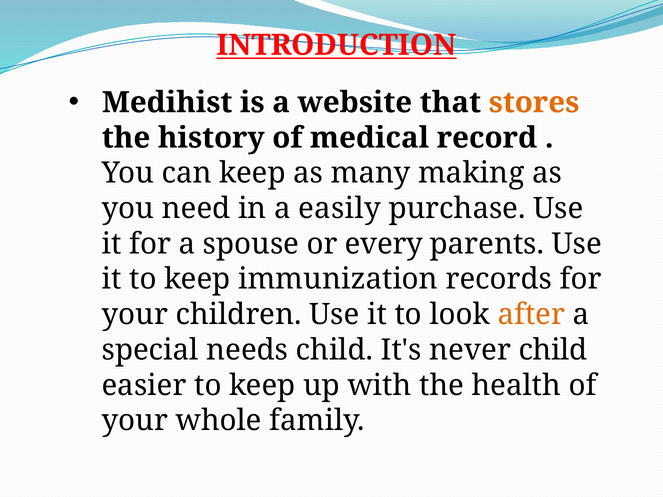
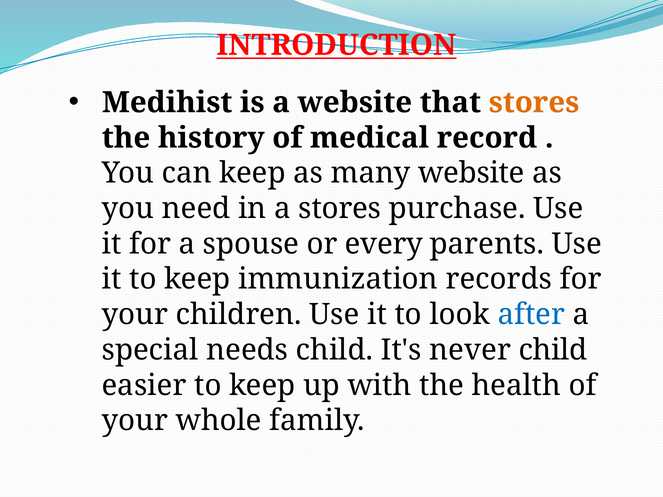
many making: making -> website (471, 173)
a easily: easily -> stores (340, 209)
after colour: orange -> blue (531, 315)
